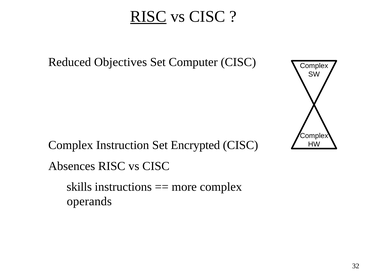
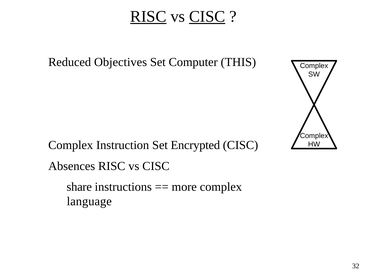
CISC underline: none -> present (207, 16)
Computer CISC: CISC -> THIS (238, 62)
skills: skills -> share (79, 187)
operands: operands -> language (89, 202)
